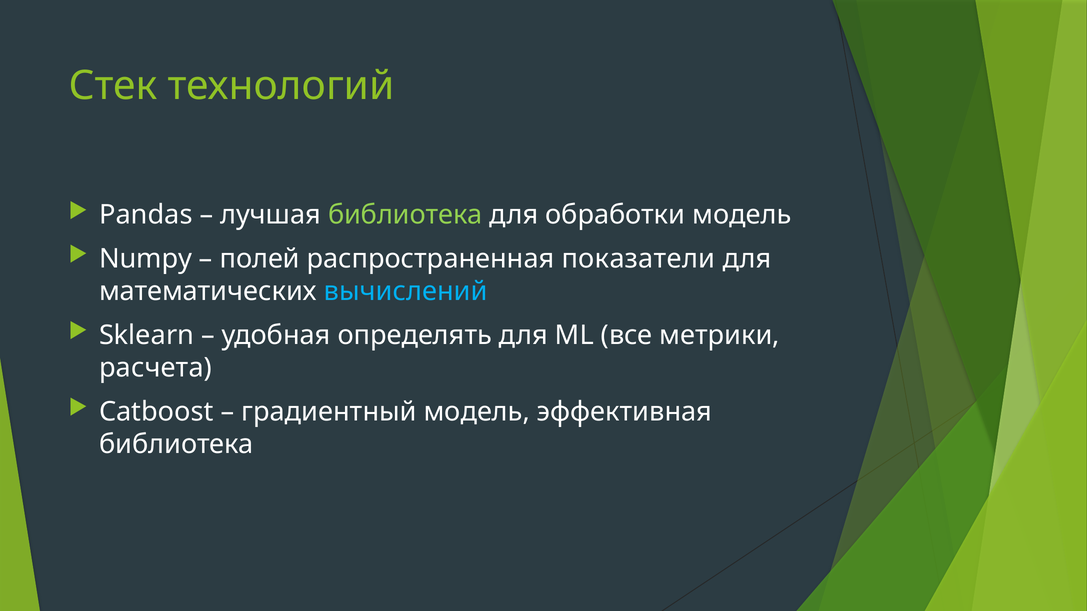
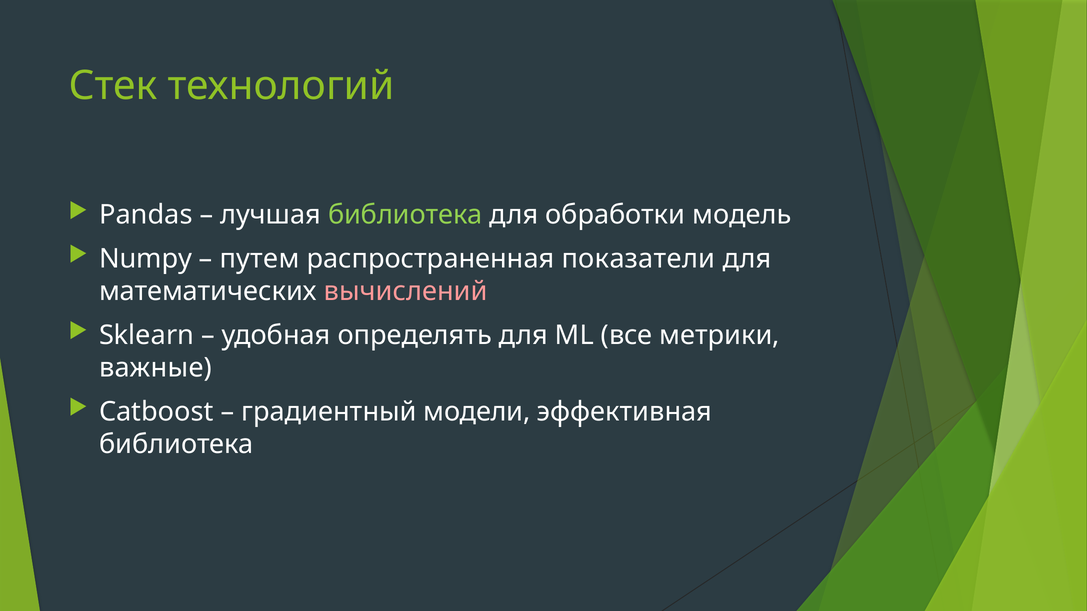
полей: полей -> путем (260, 259)
вычислений colour: light blue -> pink (406, 291)
расчета: расчета -> важные (155, 368)
градиентный модель: модель -> модели (477, 412)
